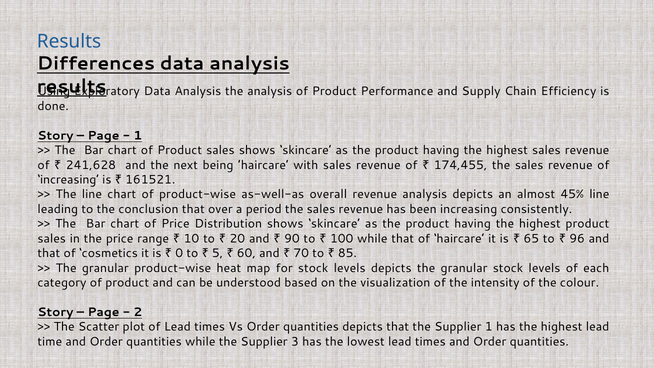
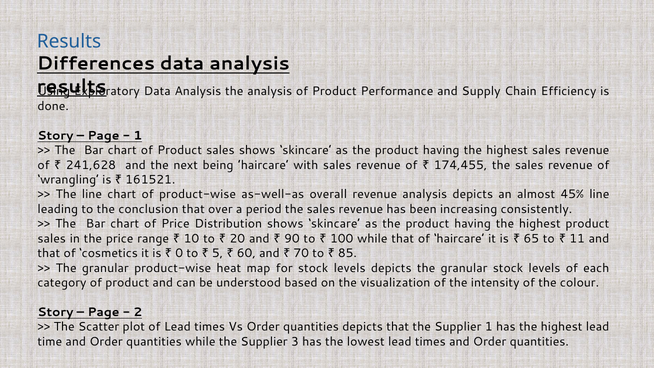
increasing: increasing -> wrangling (68, 180)
96: 96 -> 11 (577, 238)
